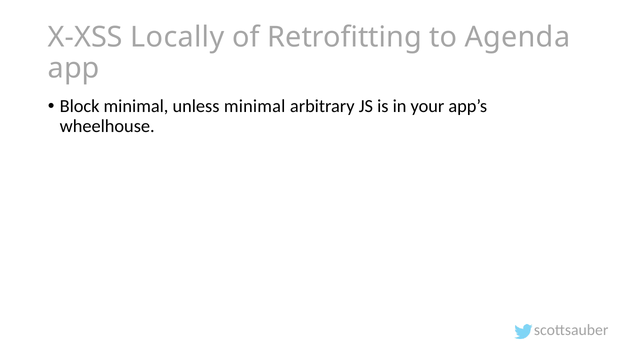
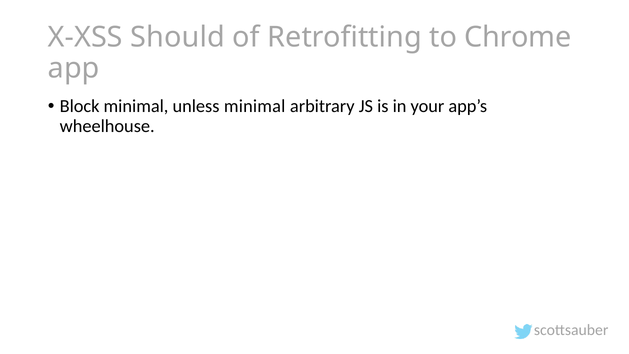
Locally: Locally -> Should (177, 37)
Agenda: Agenda -> Chrome (518, 37)
